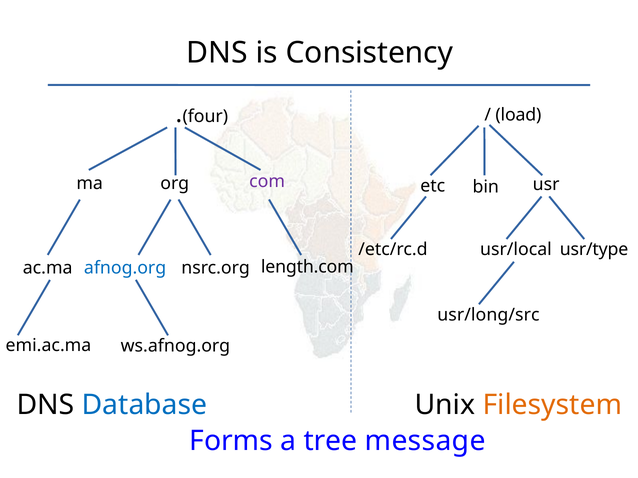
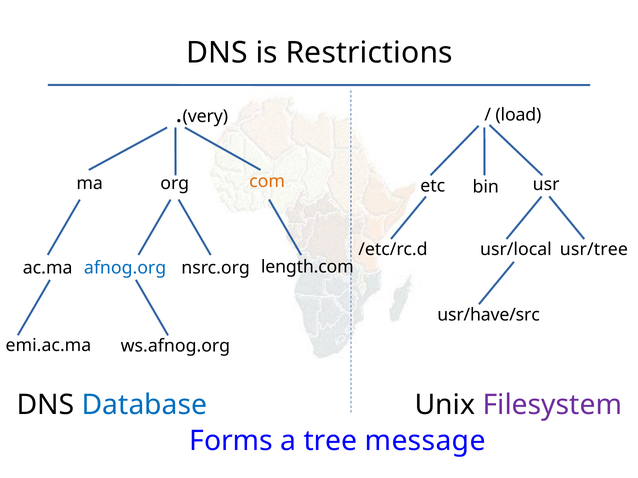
Consistency: Consistency -> Restrictions (369, 53)
four: four -> very (205, 117)
com colour: purple -> orange (267, 182)
usr/type: usr/type -> usr/tree (594, 250)
usr/long/src: usr/long/src -> usr/have/src (489, 315)
Filesystem colour: orange -> purple (552, 405)
